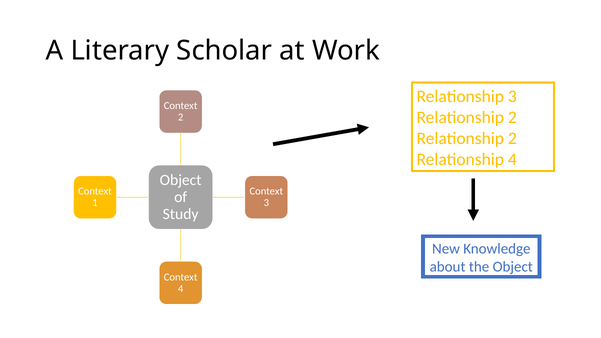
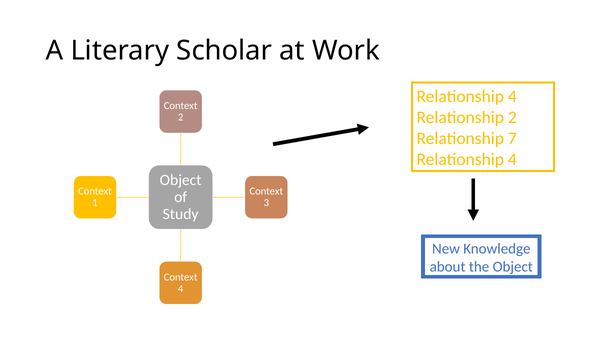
3: 3 -> 4 (512, 96)
2: 2 -> 7 (512, 139)
